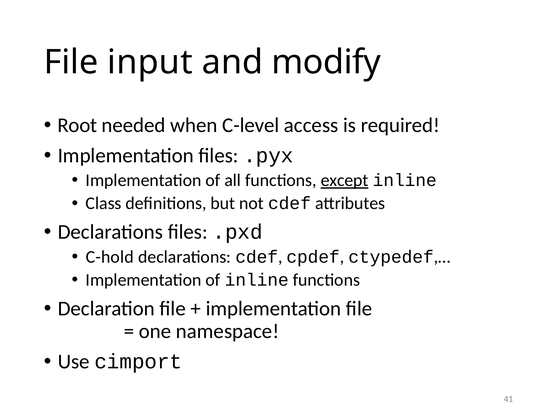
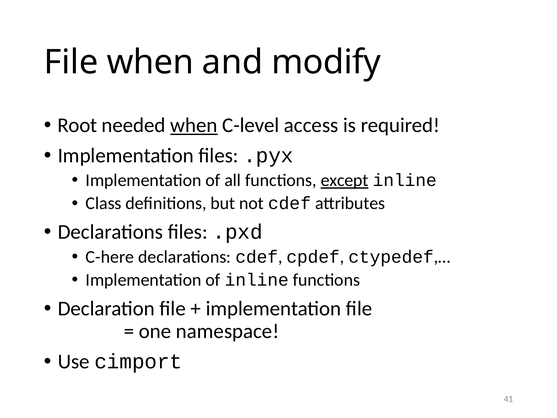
File input: input -> when (150, 62)
when underline: none -> present (194, 125)
C-hold: C-hold -> C-here (110, 257)
